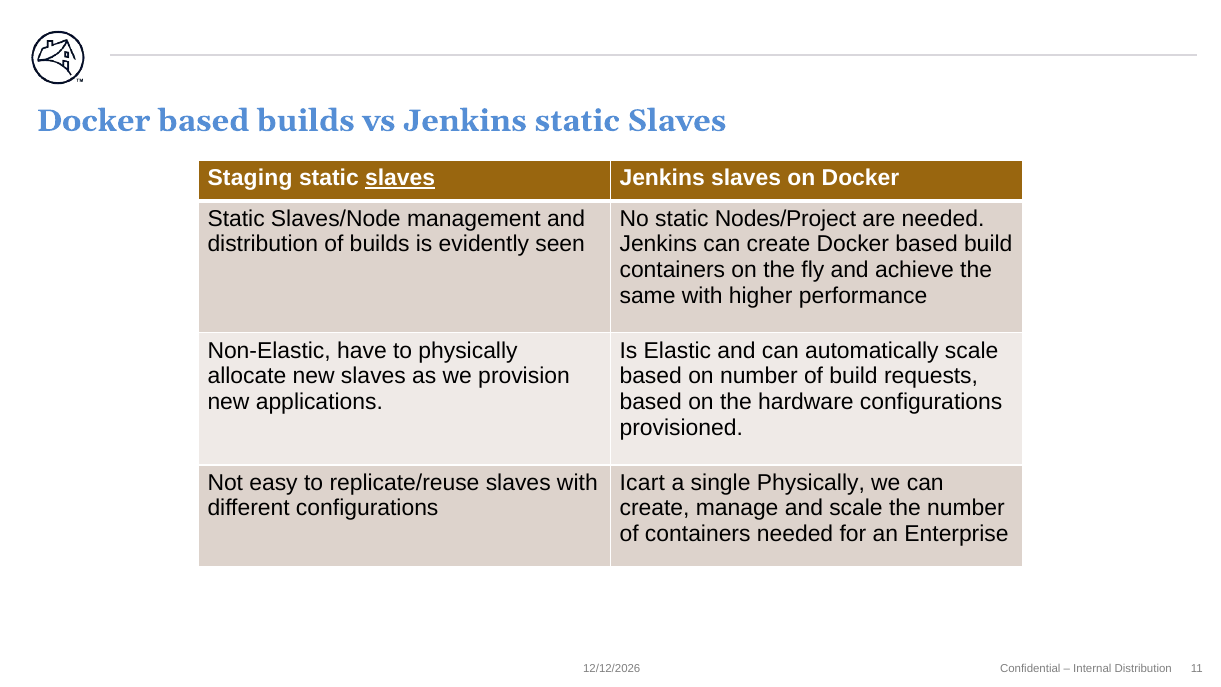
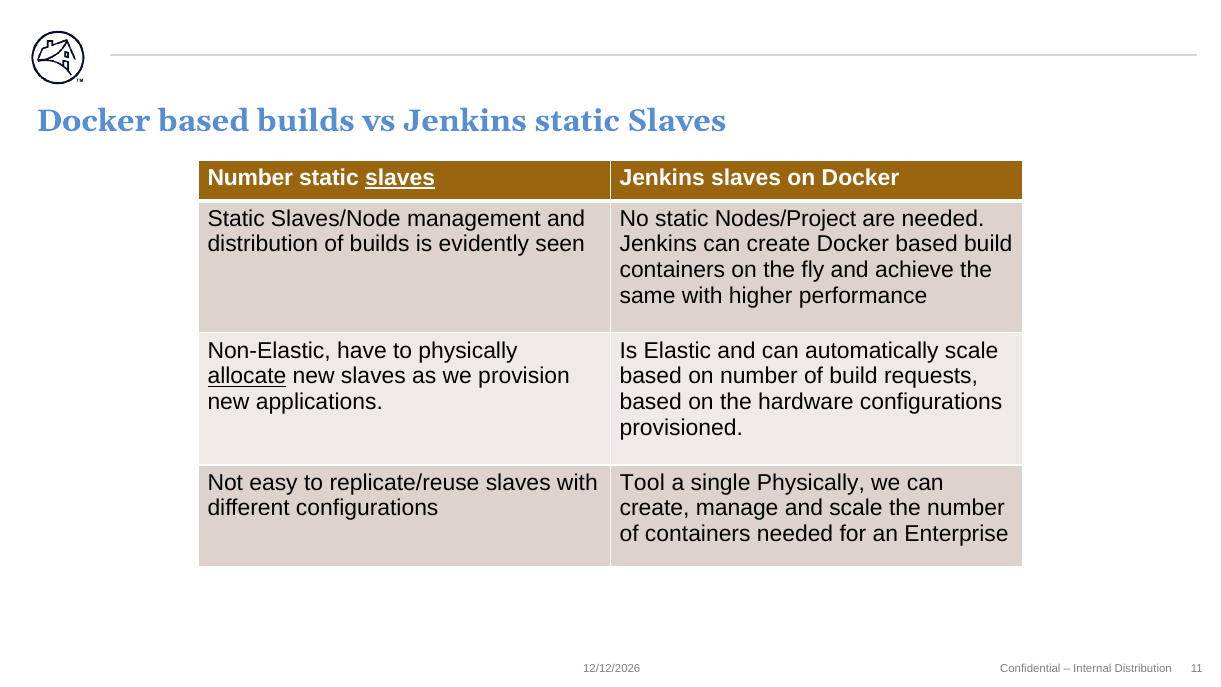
Staging: Staging -> Number (250, 178)
allocate underline: none -> present (247, 376)
Icart: Icart -> Tool (642, 483)
